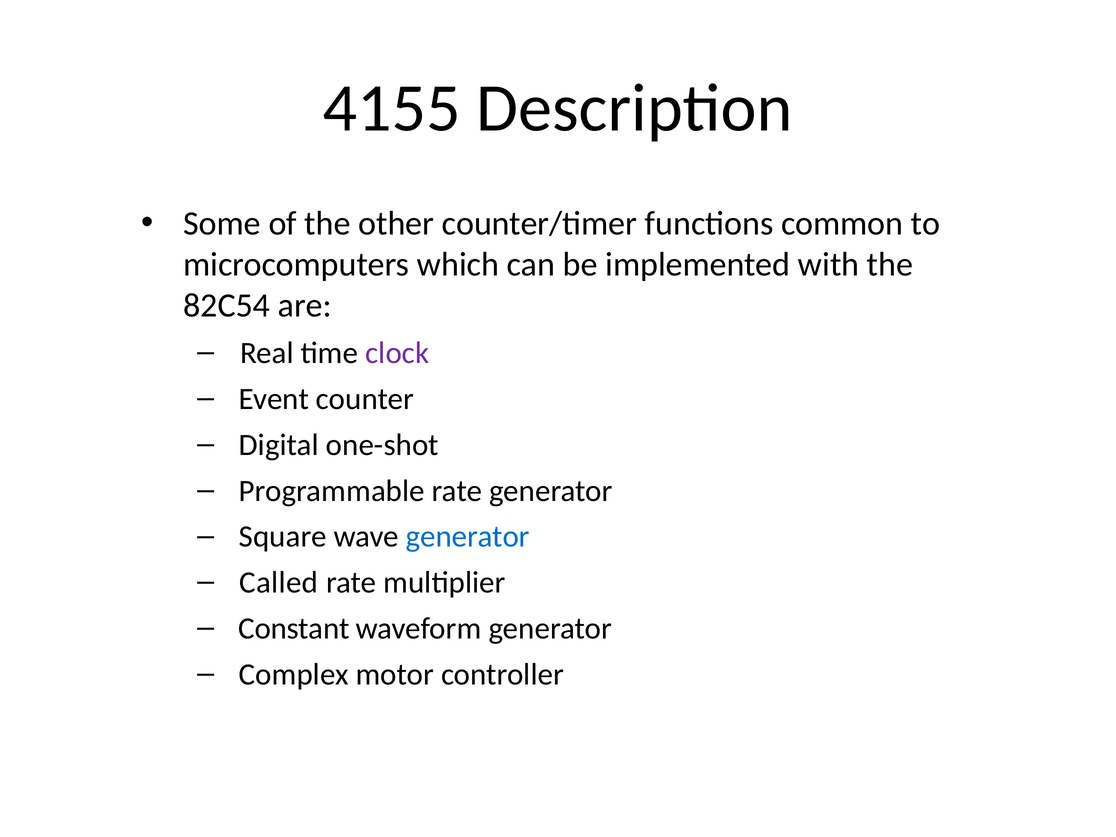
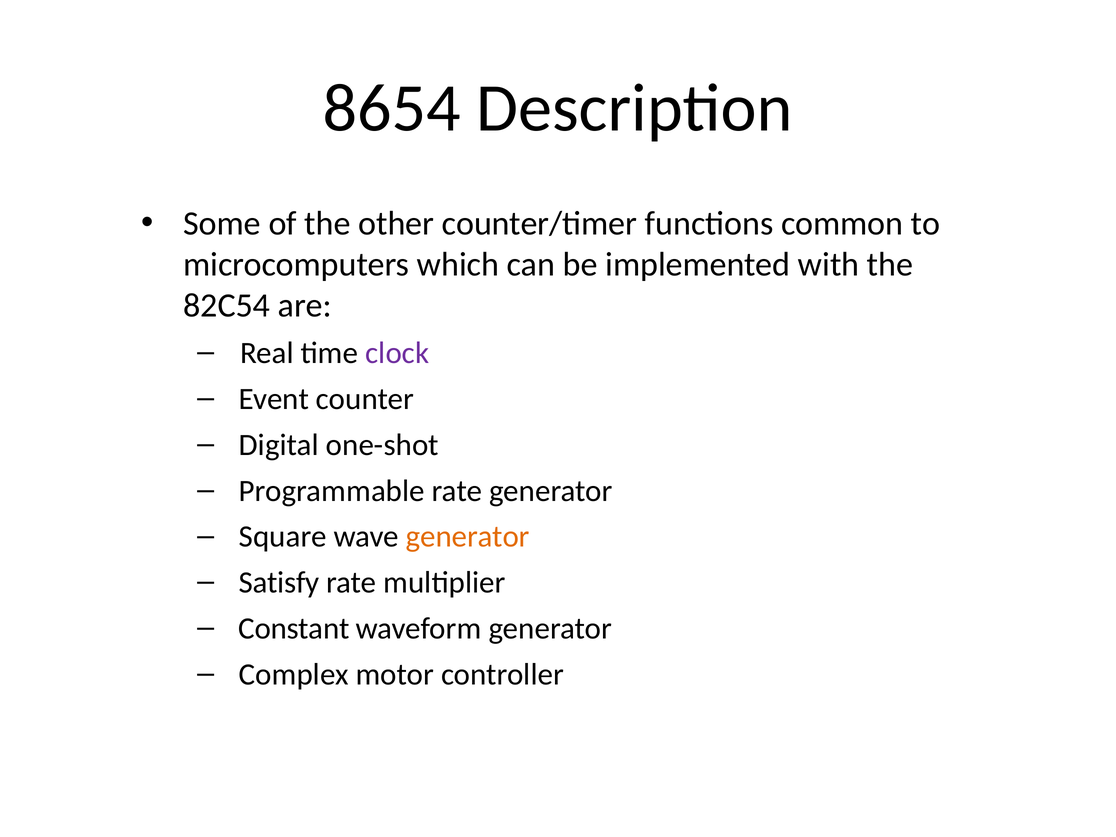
4155: 4155 -> 8654 (392, 108)
generator colour: blue -> orange (468, 537)
Called: Called -> Satisfy (279, 583)
